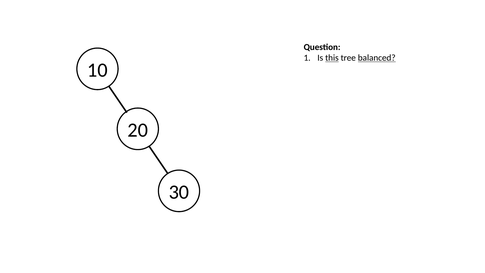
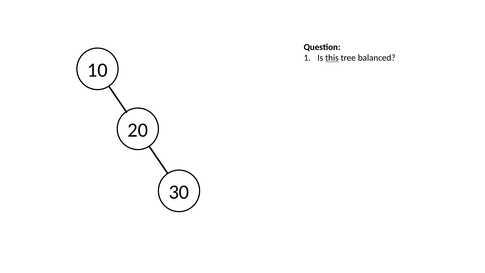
balanced underline: present -> none (377, 58)
